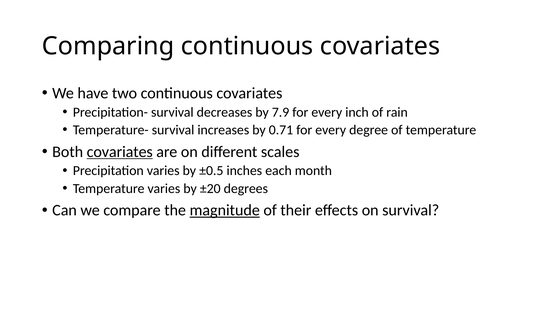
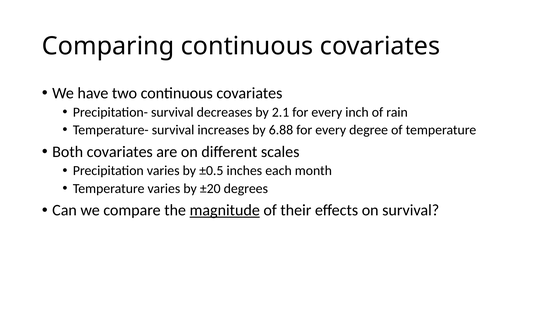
7.9: 7.9 -> 2.1 (281, 112)
0.71: 0.71 -> 6.88 (281, 130)
covariates underline: present -> none (120, 151)
